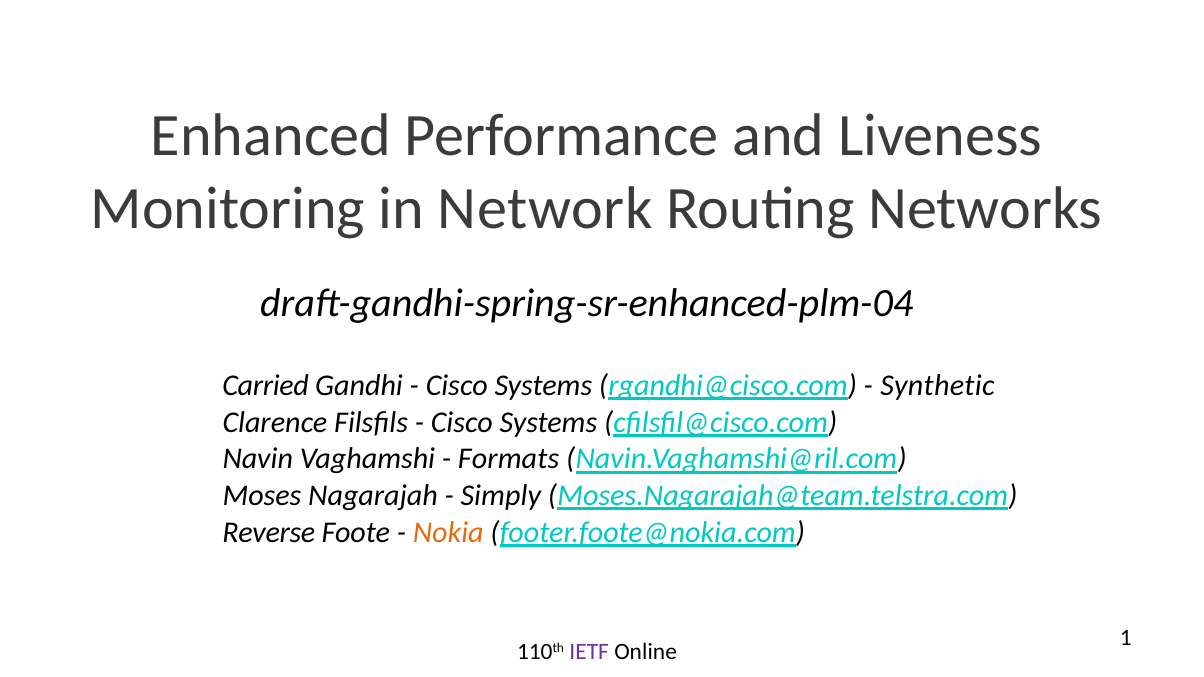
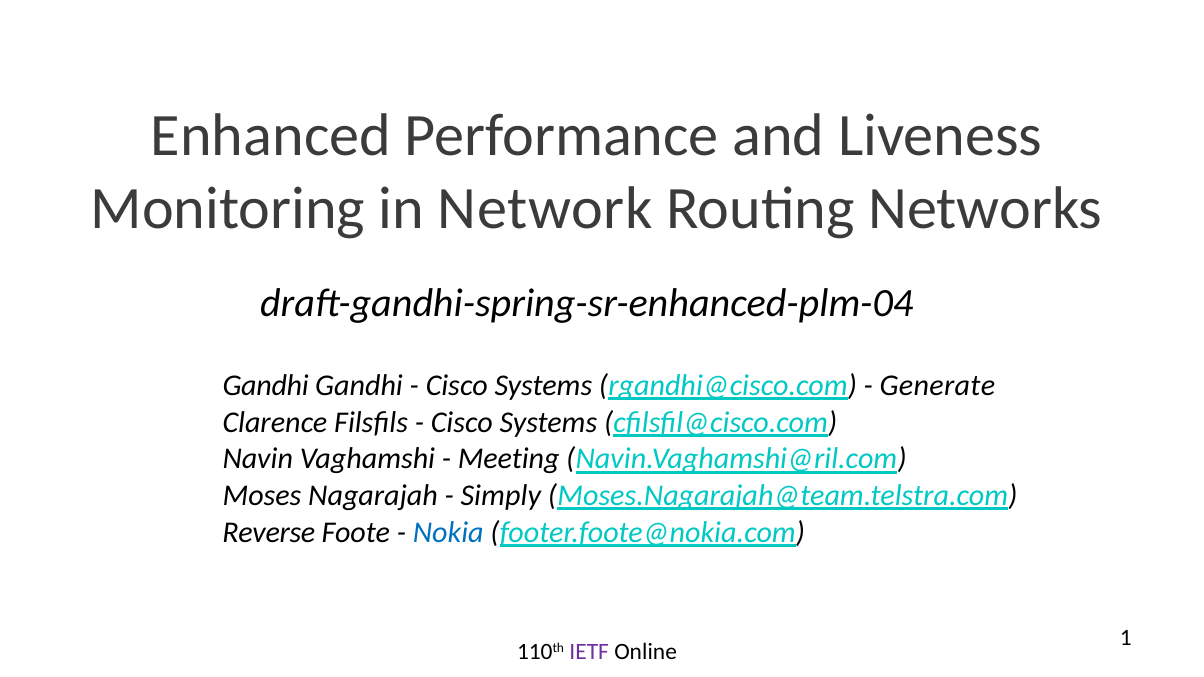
Carried: Carried -> Gandhi (266, 386)
Synthetic: Synthetic -> Generate (937, 386)
Formats: Formats -> Meeting (509, 459)
Nokia colour: orange -> blue (448, 533)
